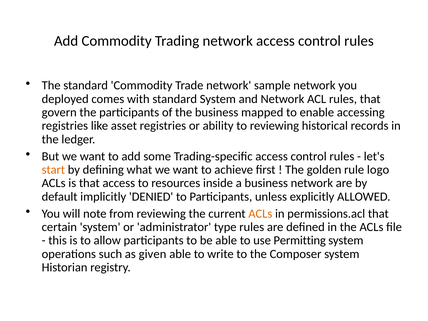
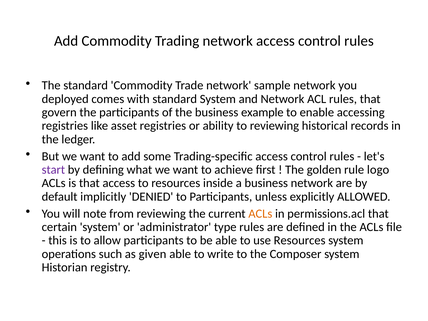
mapped: mapped -> example (262, 112)
start colour: orange -> purple (53, 170)
use Permitting: Permitting -> Resources (300, 241)
